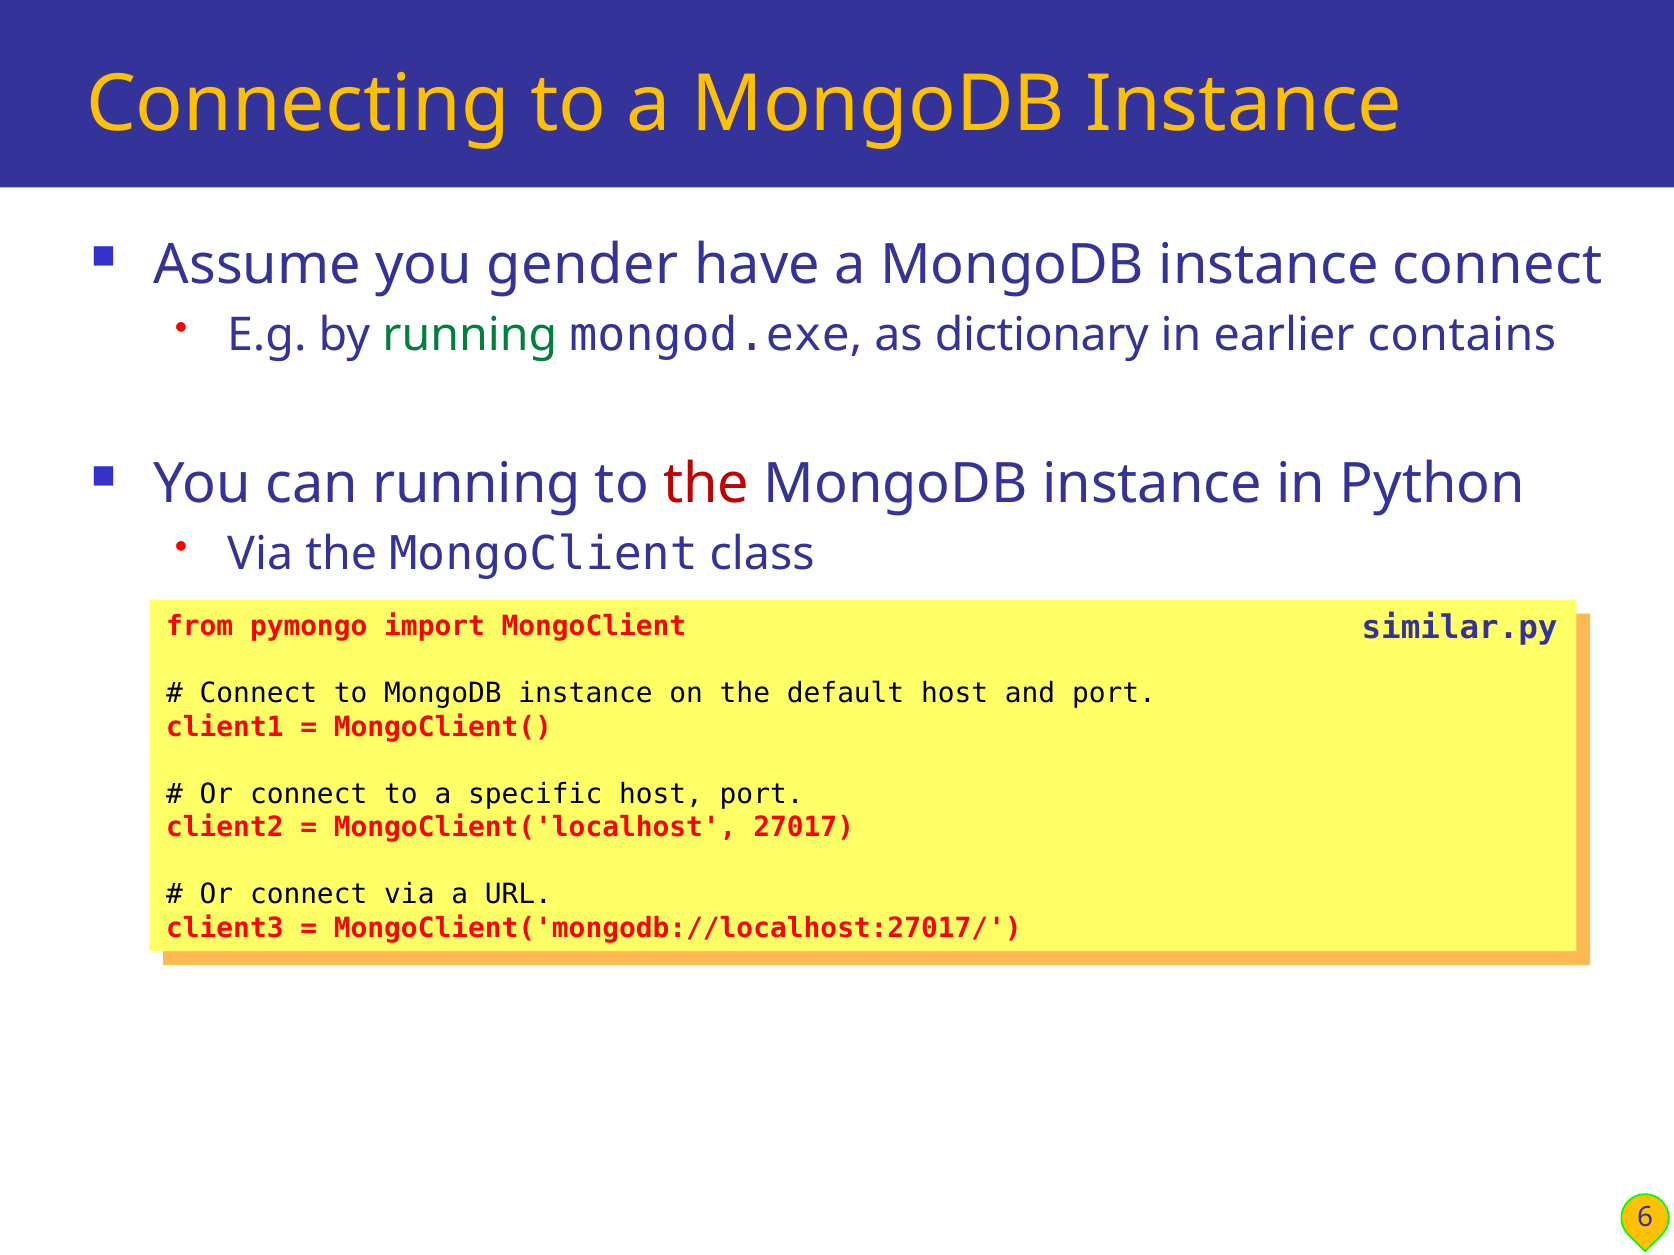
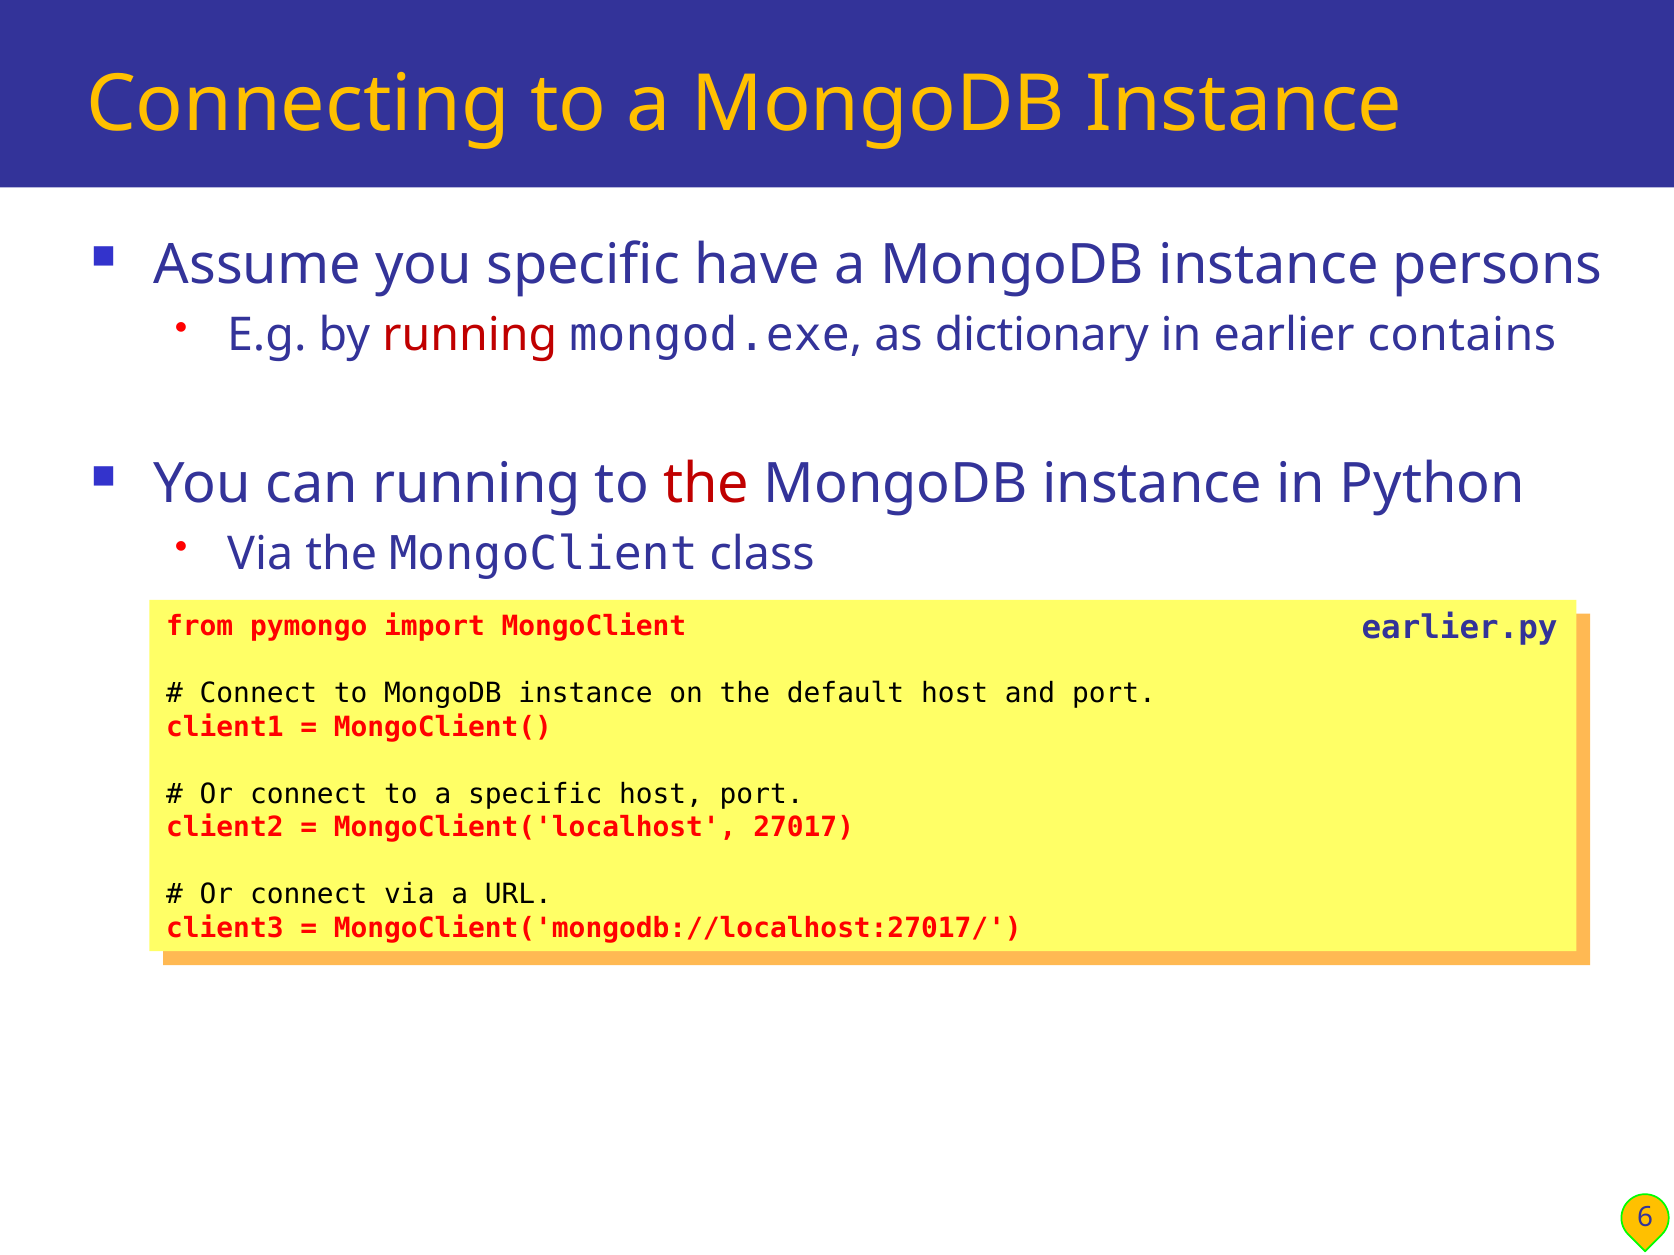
you gender: gender -> specific (583, 265)
instance connect: connect -> persons (1498, 265)
running colour: green -> red (470, 335)
similar.py: similar.py -> earlier.py (1460, 628)
